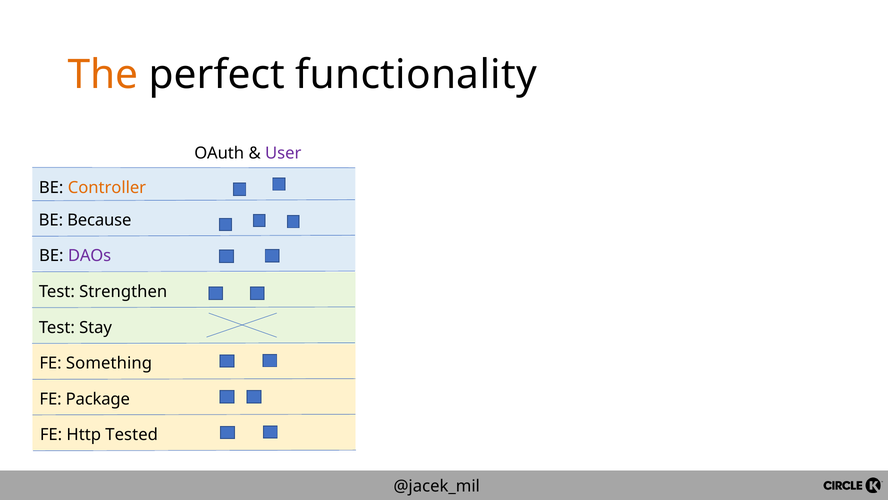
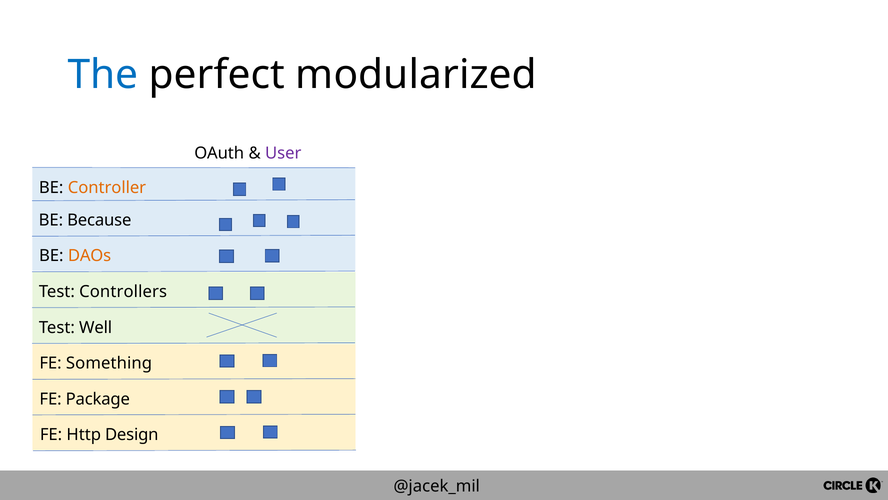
The colour: orange -> blue (103, 75)
functionality: functionality -> modularized (416, 75)
DAOs colour: purple -> orange (90, 256)
Strengthen: Strengthen -> Controllers (123, 291)
Stay: Stay -> Well (96, 327)
Tested: Tested -> Design (132, 434)
